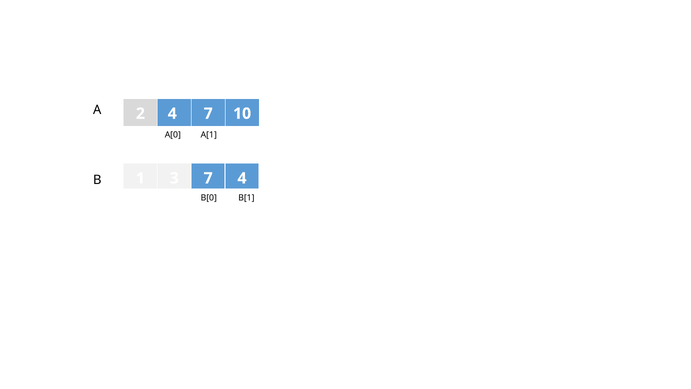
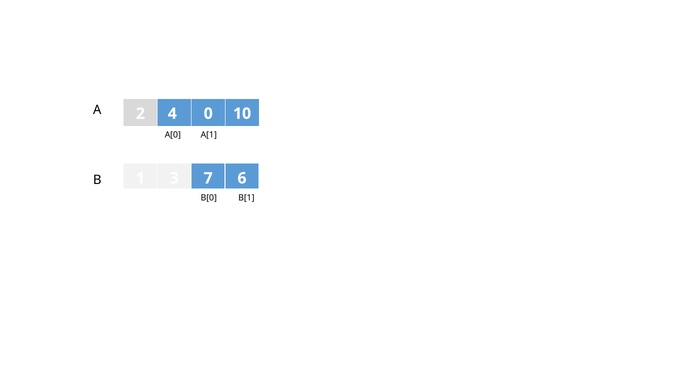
4 7: 7 -> 0 (208, 114)
7 4: 4 -> 6 (242, 178)
